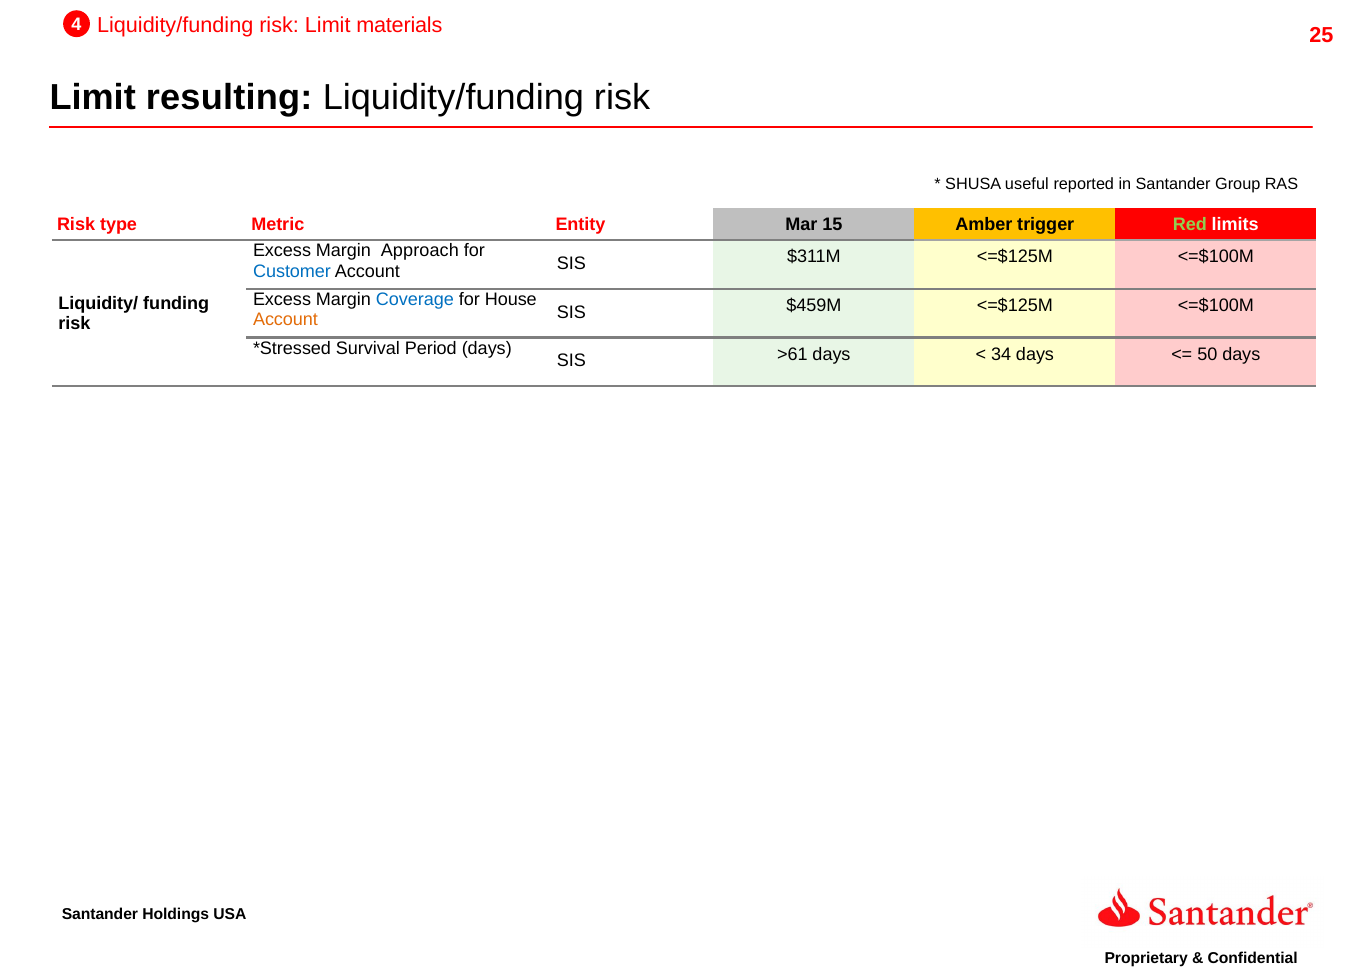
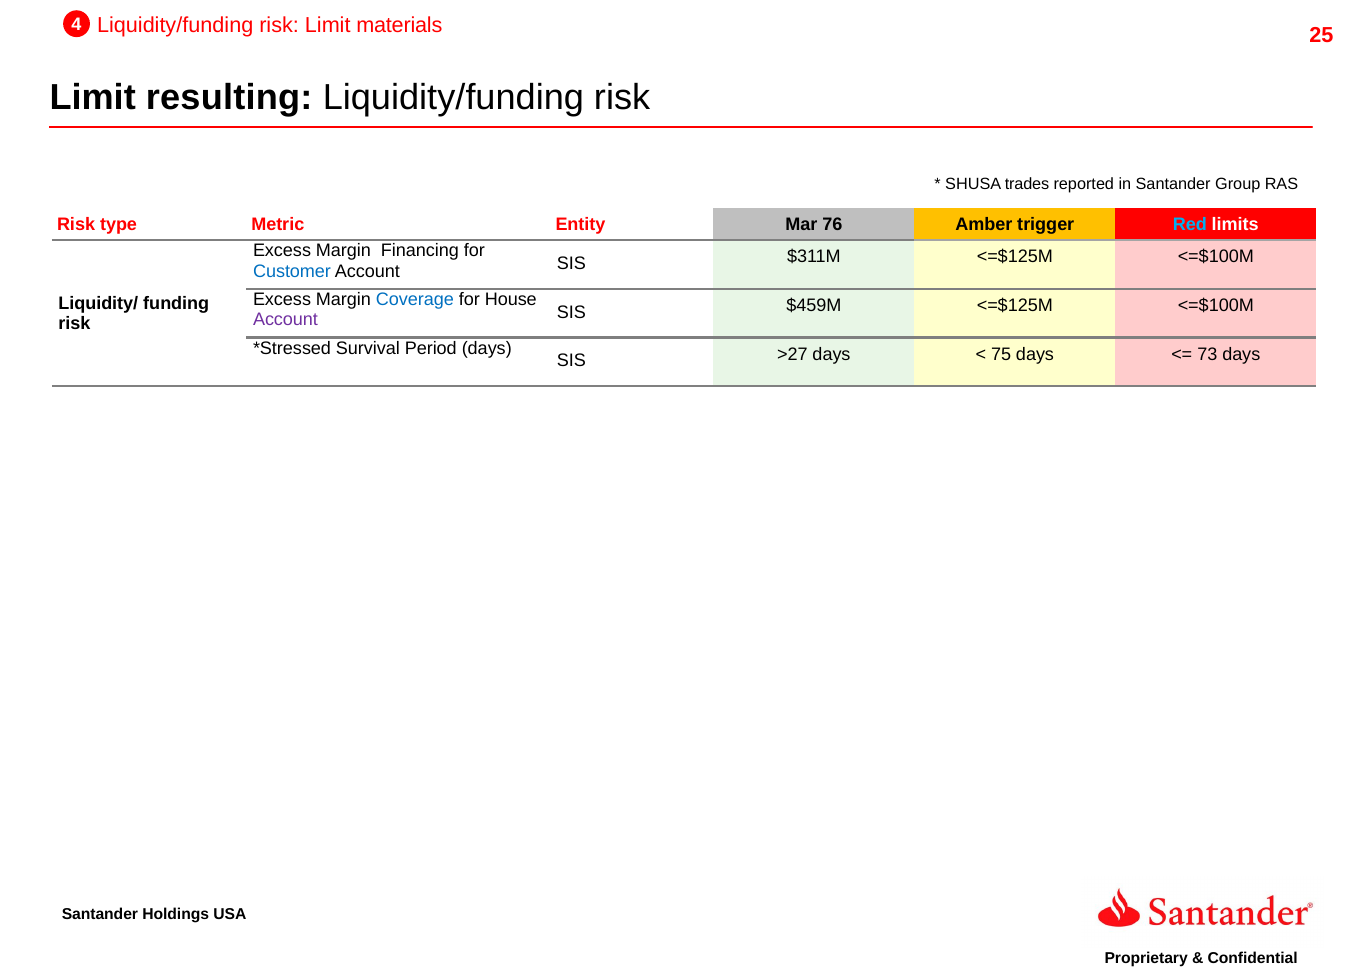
useful: useful -> trades (1027, 185)
15: 15 -> 76 (832, 224)
Red colour: light green -> light blue (1190, 224)
Approach: Approach -> Financing (420, 251)
Account colour: orange -> purple (285, 320)
>61: >61 -> >27 (792, 354)
34: 34 -> 75 (1001, 354)
50: 50 -> 73 (1207, 354)
